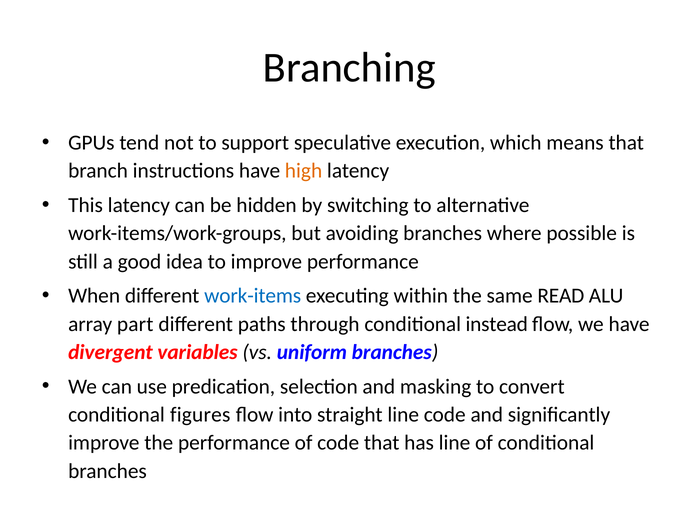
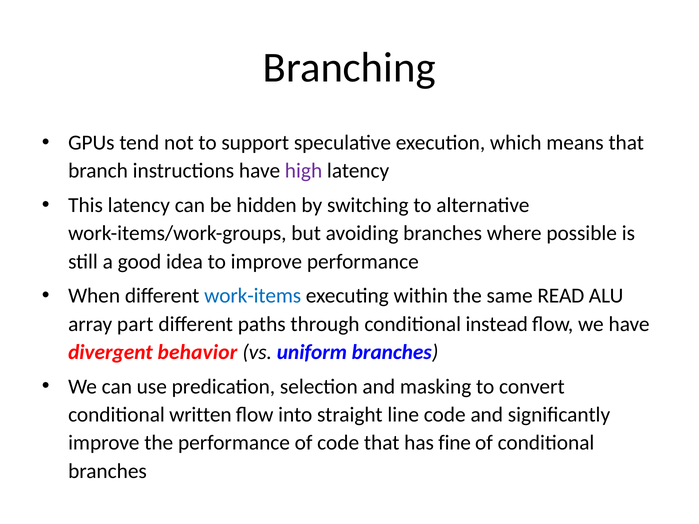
high colour: orange -> purple (304, 171)
variables: variables -> behavior (197, 352)
figures: figures -> written (200, 415)
has line: line -> fine (455, 443)
